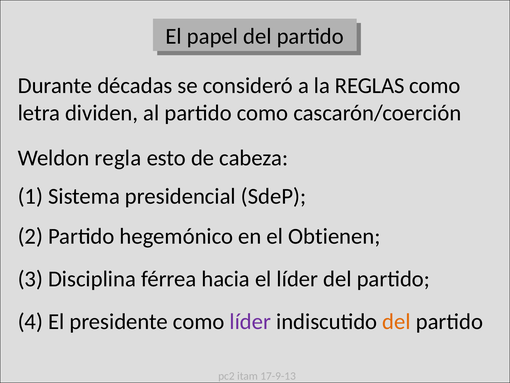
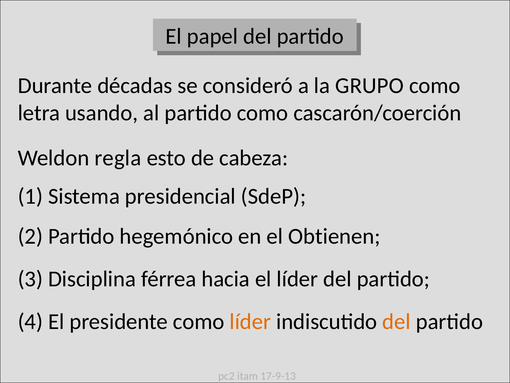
REGLAS: REGLAS -> GRUPO (369, 86)
dividen: dividen -> usando (102, 113)
líder colour: purple -> orange (250, 321)
